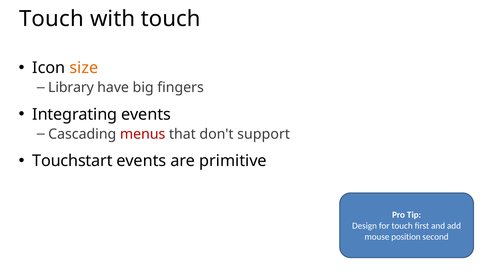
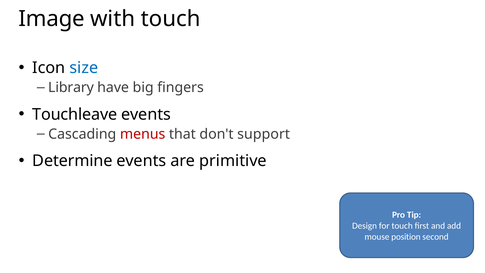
Touch: Touch -> Image (52, 19)
size colour: orange -> blue (84, 68)
Integrating: Integrating -> Touchleave (75, 114)
Touchstart: Touchstart -> Determine (72, 161)
